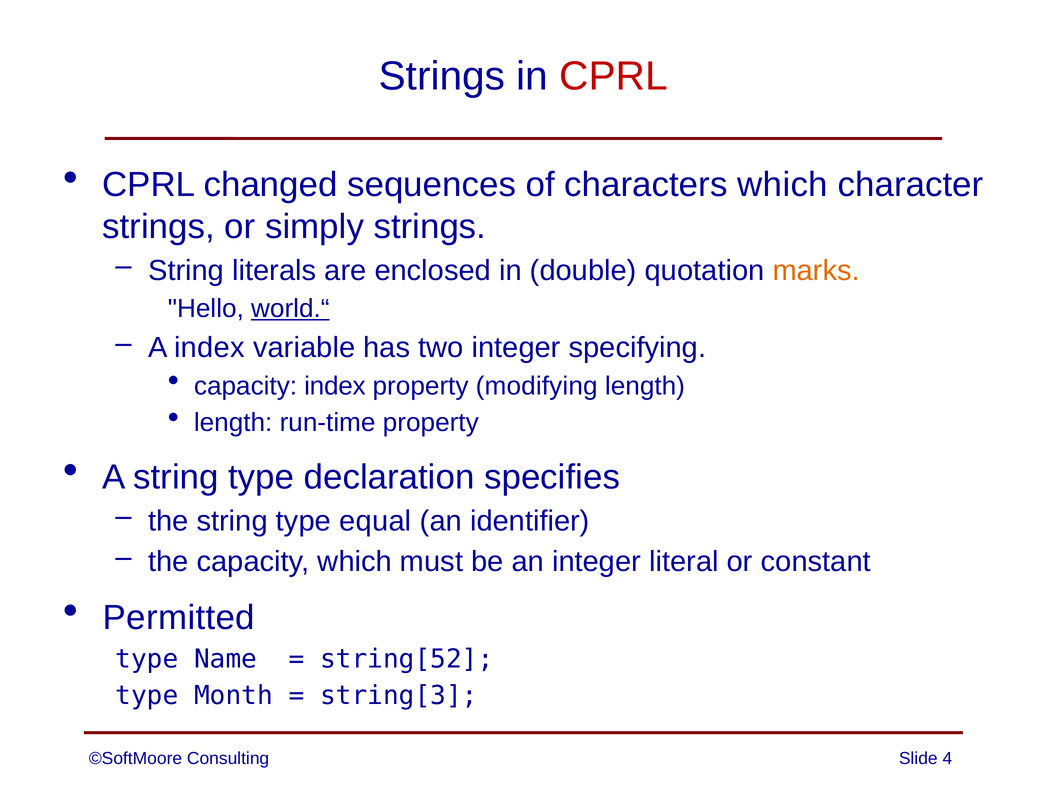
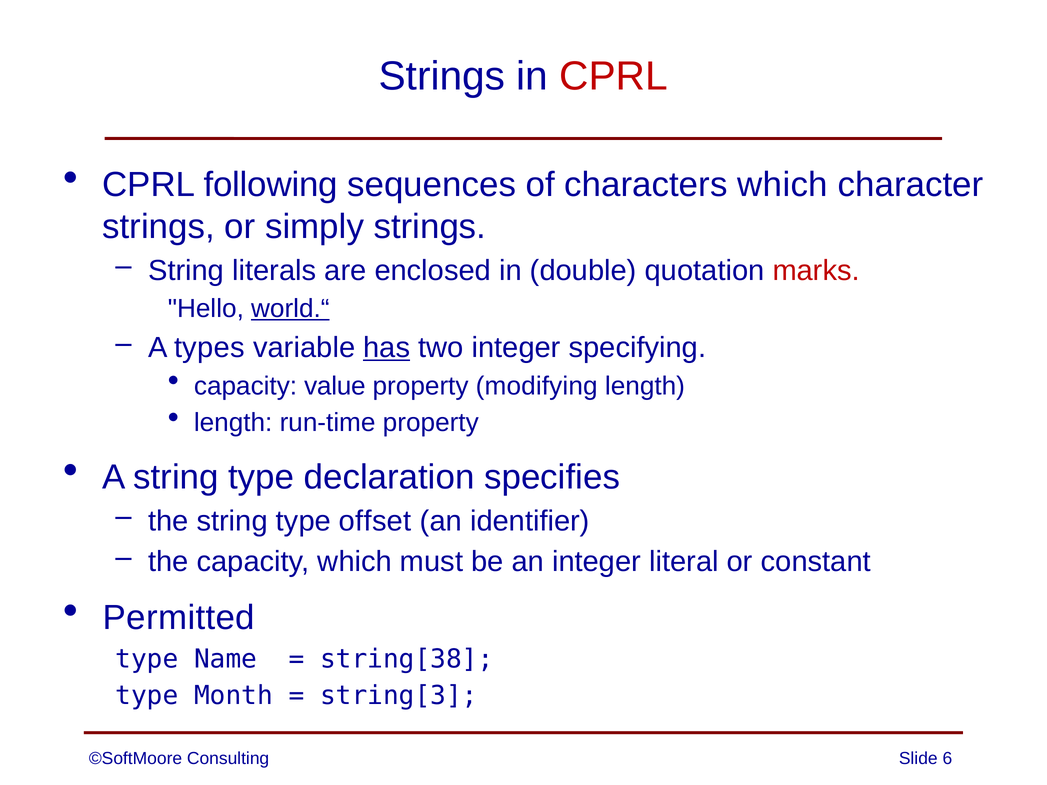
changed: changed -> following (271, 185)
marks colour: orange -> red (816, 270)
A index: index -> types (209, 348)
has underline: none -> present (387, 348)
capacity index: index -> value (335, 386)
equal: equal -> offset (375, 521)
string[52: string[52 -> string[38 (407, 659)
4: 4 -> 6 (947, 759)
